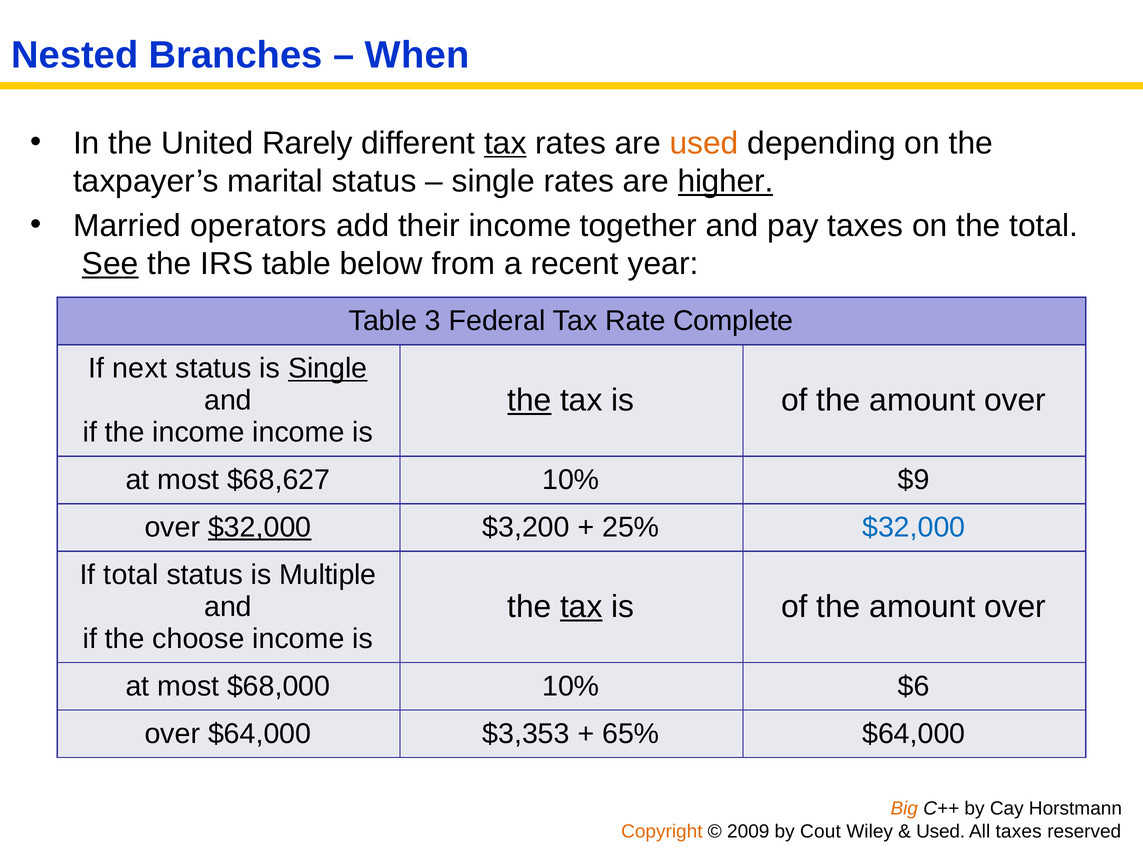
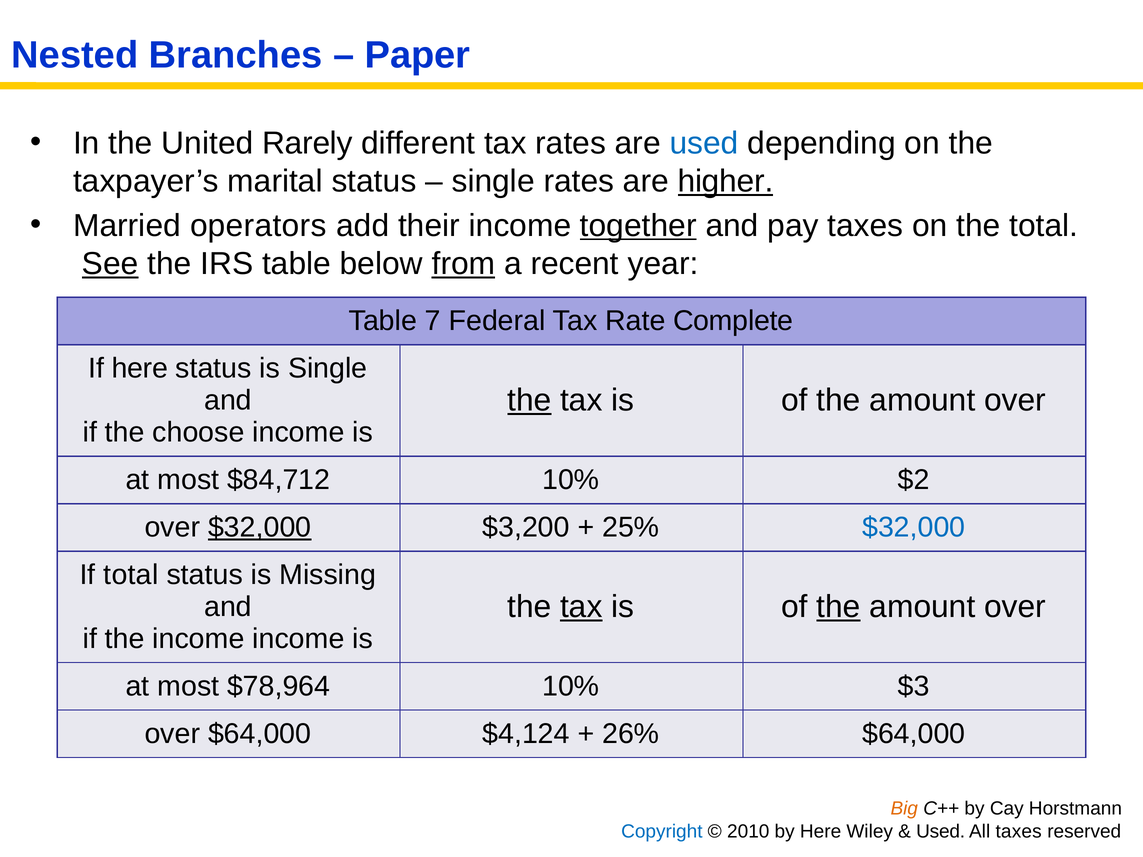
When: When -> Paper (417, 55)
tax underline: present -> none (505, 143)
used colour: orange -> blue (704, 143)
together underline: none -> present (638, 226)
from underline: none -> present (463, 264)
3: 3 -> 7 (433, 321)
If next: next -> here (140, 368)
Single underline: present -> none (328, 368)
the income: income -> choose (198, 432)
$68,627: $68,627 -> $84,712 (279, 480)
$9: $9 -> $2 (914, 480)
Multiple: Multiple -> Missing (328, 575)
the underline: none -> present (838, 607)
the choose: choose -> income (198, 639)
$68,000: $68,000 -> $78,964 (279, 686)
$6: $6 -> $3 (914, 686)
$3,353: $3,353 -> $4,124 (526, 734)
65%: 65% -> 26% (631, 734)
Copyright colour: orange -> blue (662, 832)
2009: 2009 -> 2010 (748, 832)
by Cout: Cout -> Here (821, 832)
